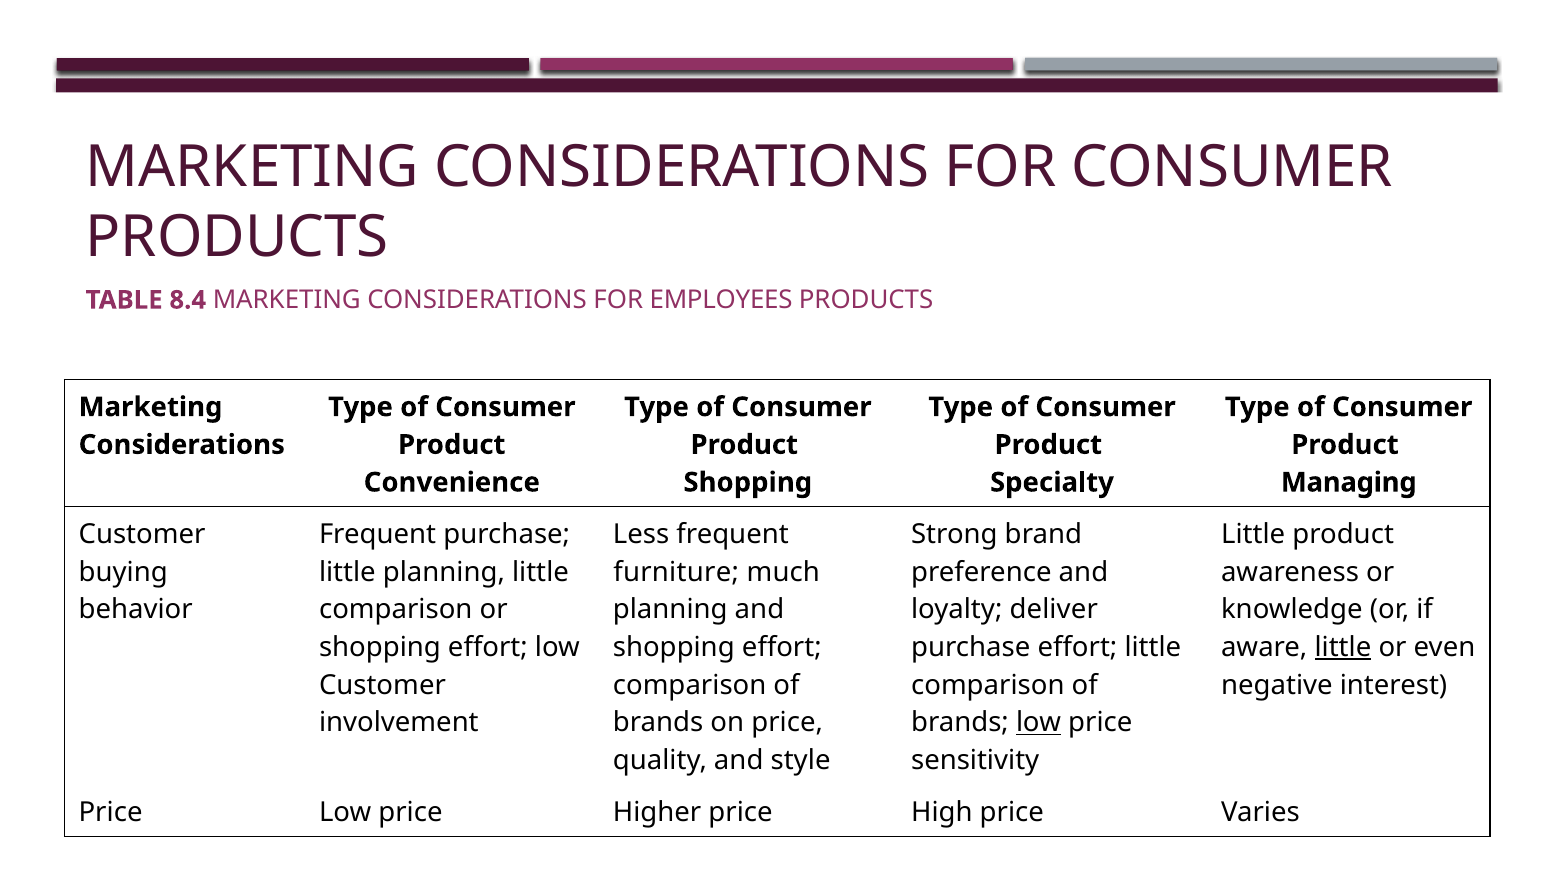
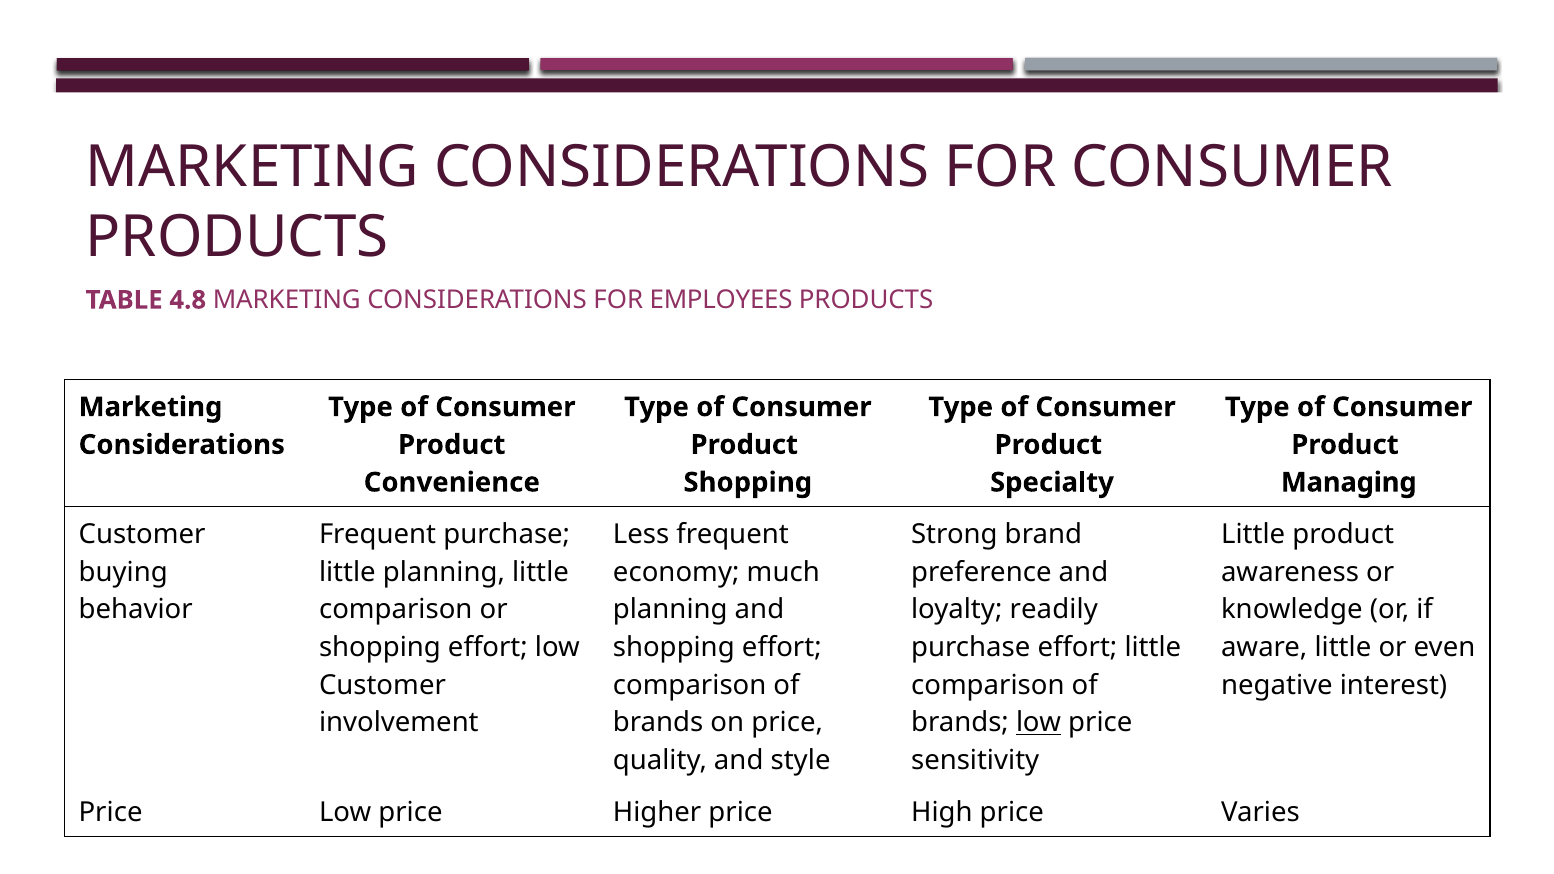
8.4: 8.4 -> 4.8 (188, 300)
furniture: furniture -> economy (676, 572)
deliver: deliver -> readily (1054, 610)
little underline: present -> none (1343, 647)
